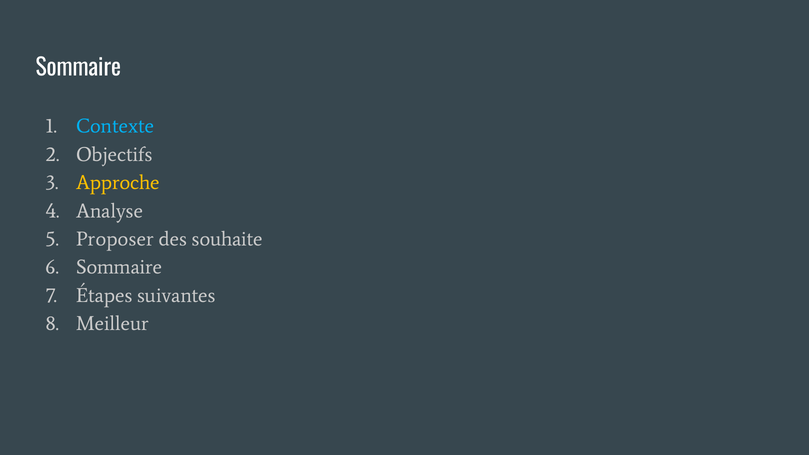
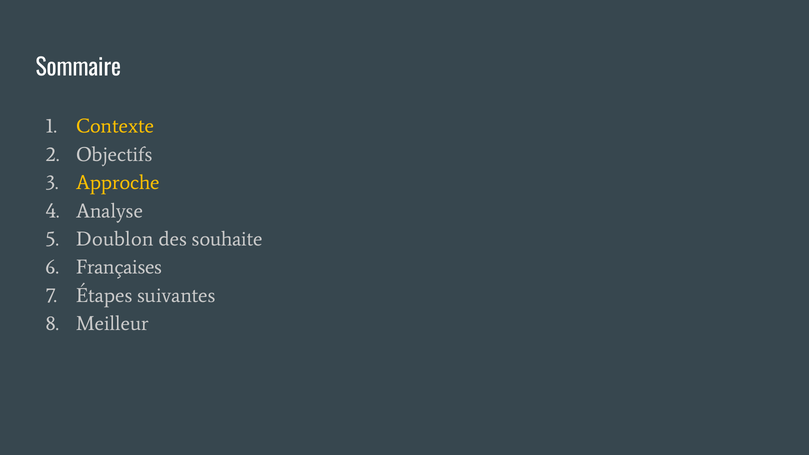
Contexte colour: light blue -> yellow (115, 126)
Proposer: Proposer -> Doublon (115, 239)
Sommaire: Sommaire -> Françaises (119, 267)
